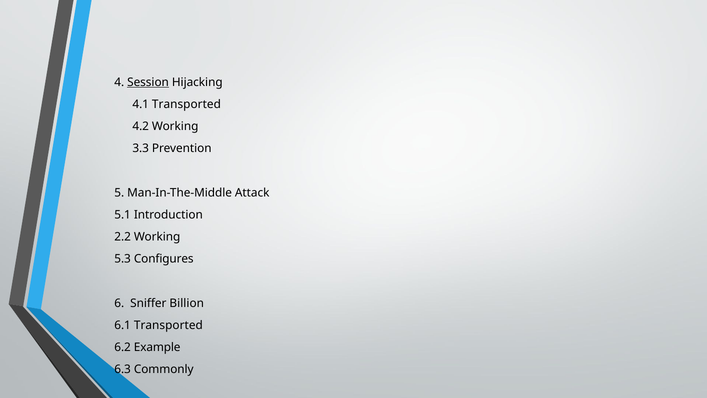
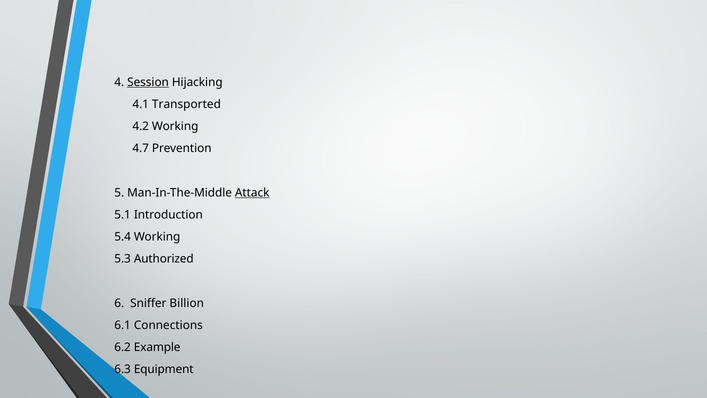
3.3: 3.3 -> 4.7 (141, 148)
Attack underline: none -> present (252, 193)
2.2: 2.2 -> 5.4 (123, 237)
Configures: Configures -> Authorized (164, 259)
6.1 Transported: Transported -> Connections (168, 325)
Commonly: Commonly -> Equipment (164, 369)
